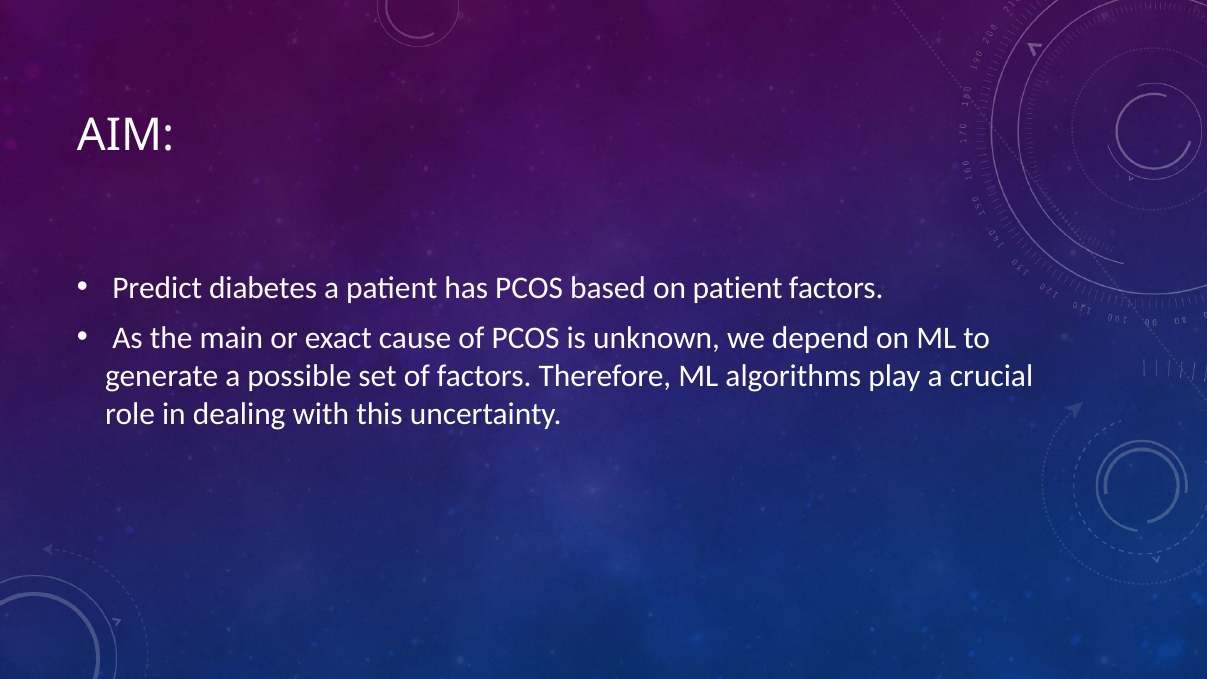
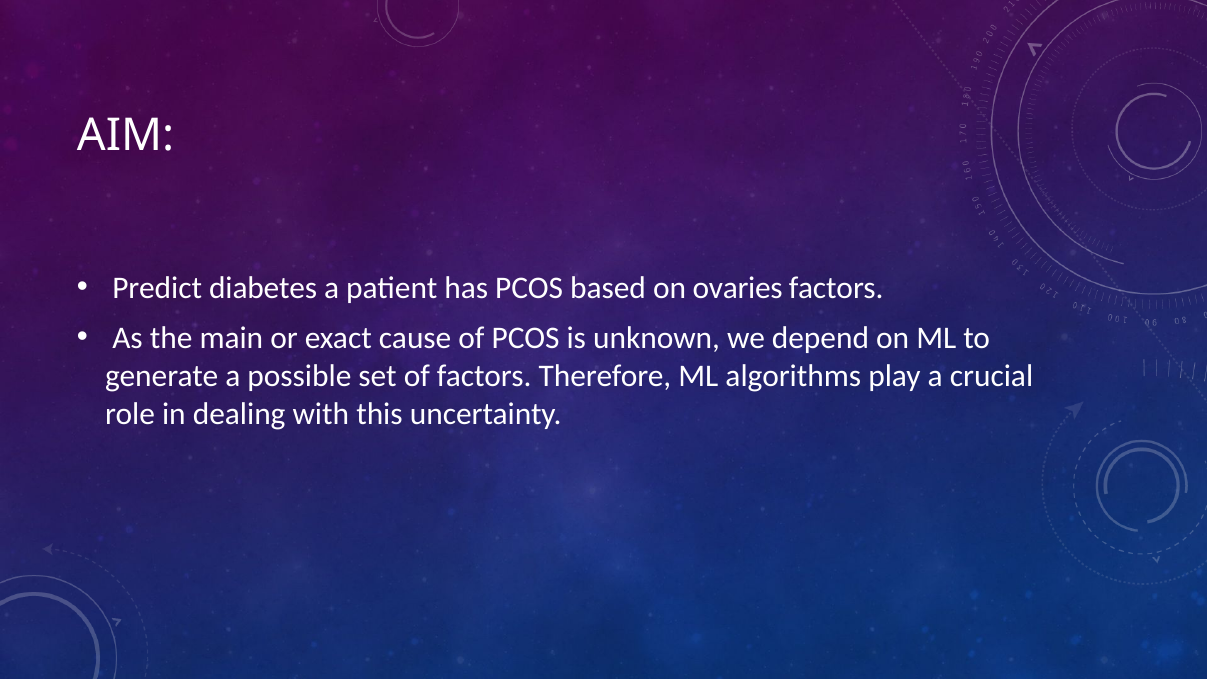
on patient: patient -> ovaries (738, 288)
